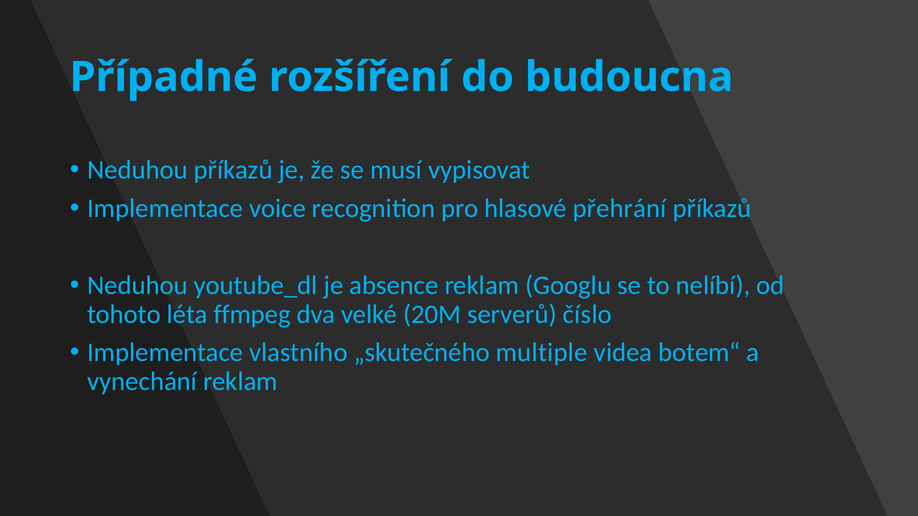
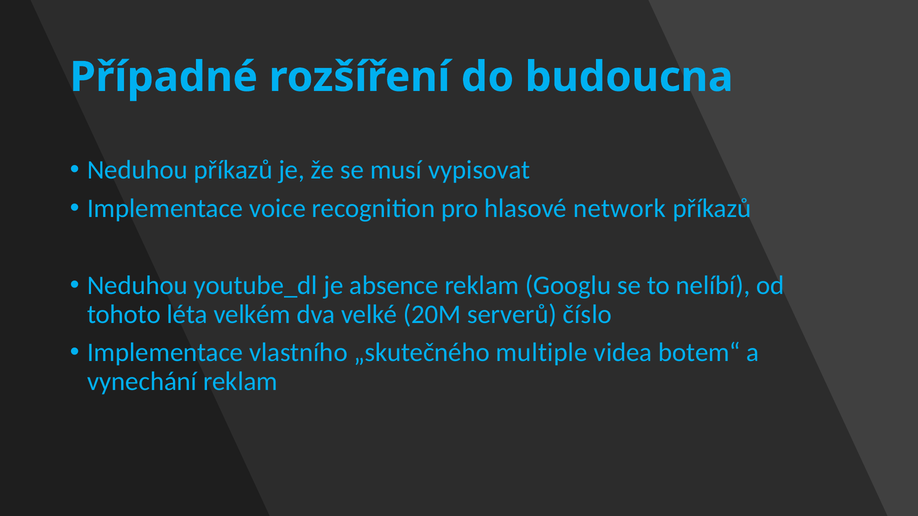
přehrání: přehrání -> network (620, 209)
ffmpeg: ffmpeg -> velkém (252, 314)
